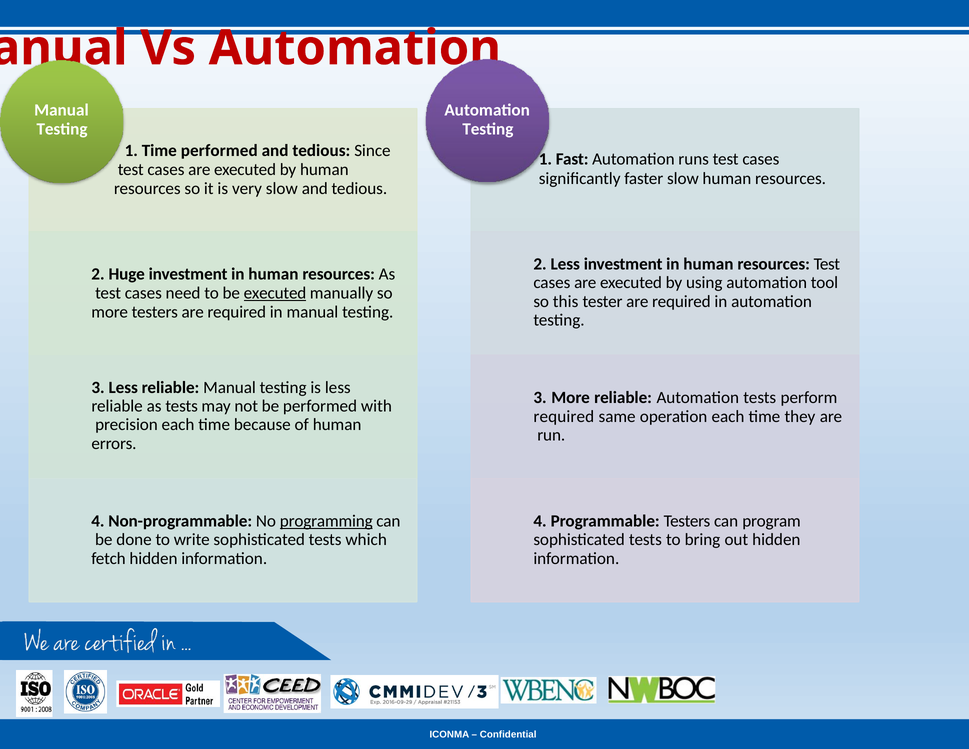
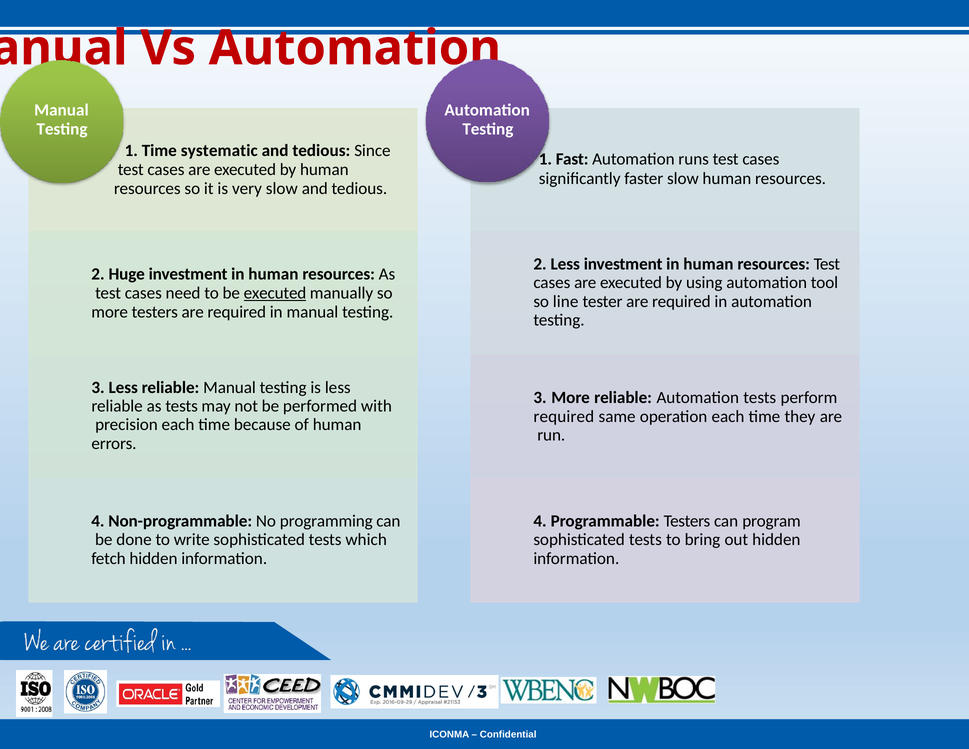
Time performed: performed -> systematic (219, 151)
this: this -> line (566, 301)
programming underline: present -> none (326, 521)
